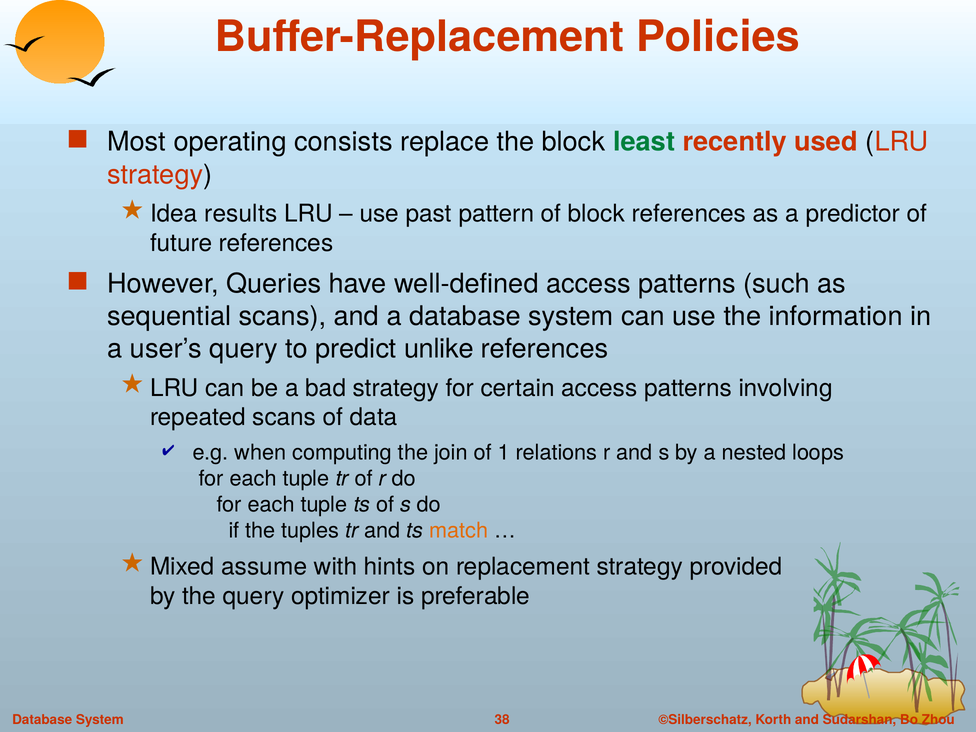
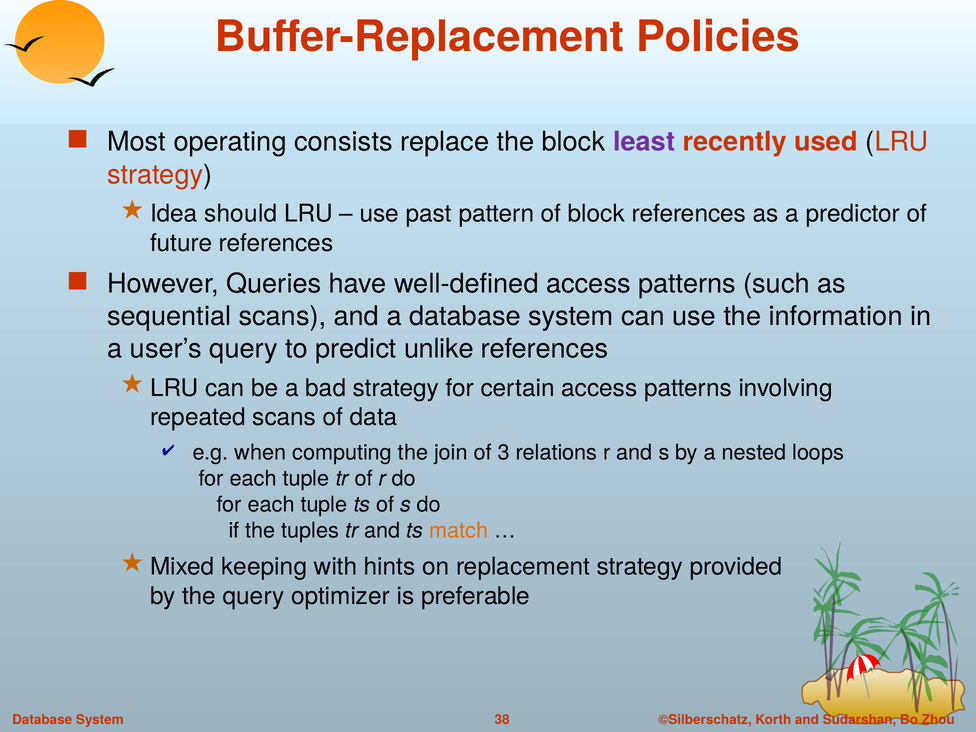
least colour: green -> purple (644, 142)
results: results -> should (241, 214)
1: 1 -> 3 (504, 452)
assume: assume -> keeping (264, 567)
